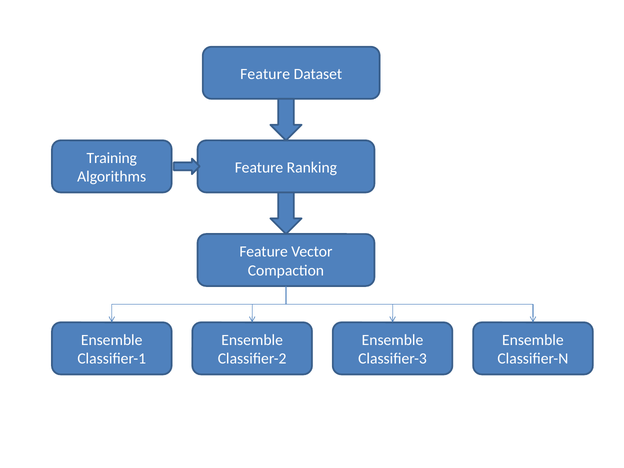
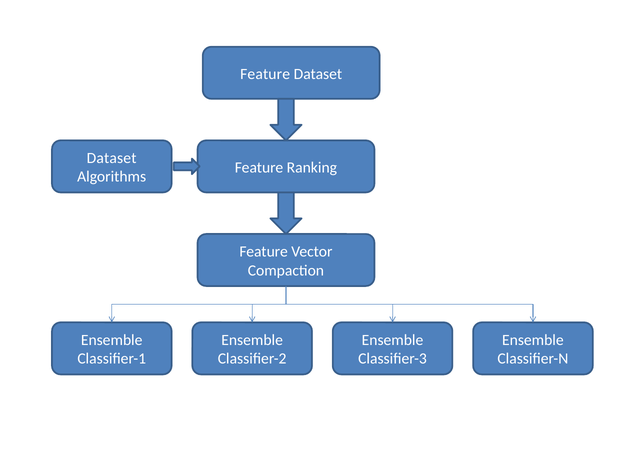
Training: Training -> Dataset (112, 158)
